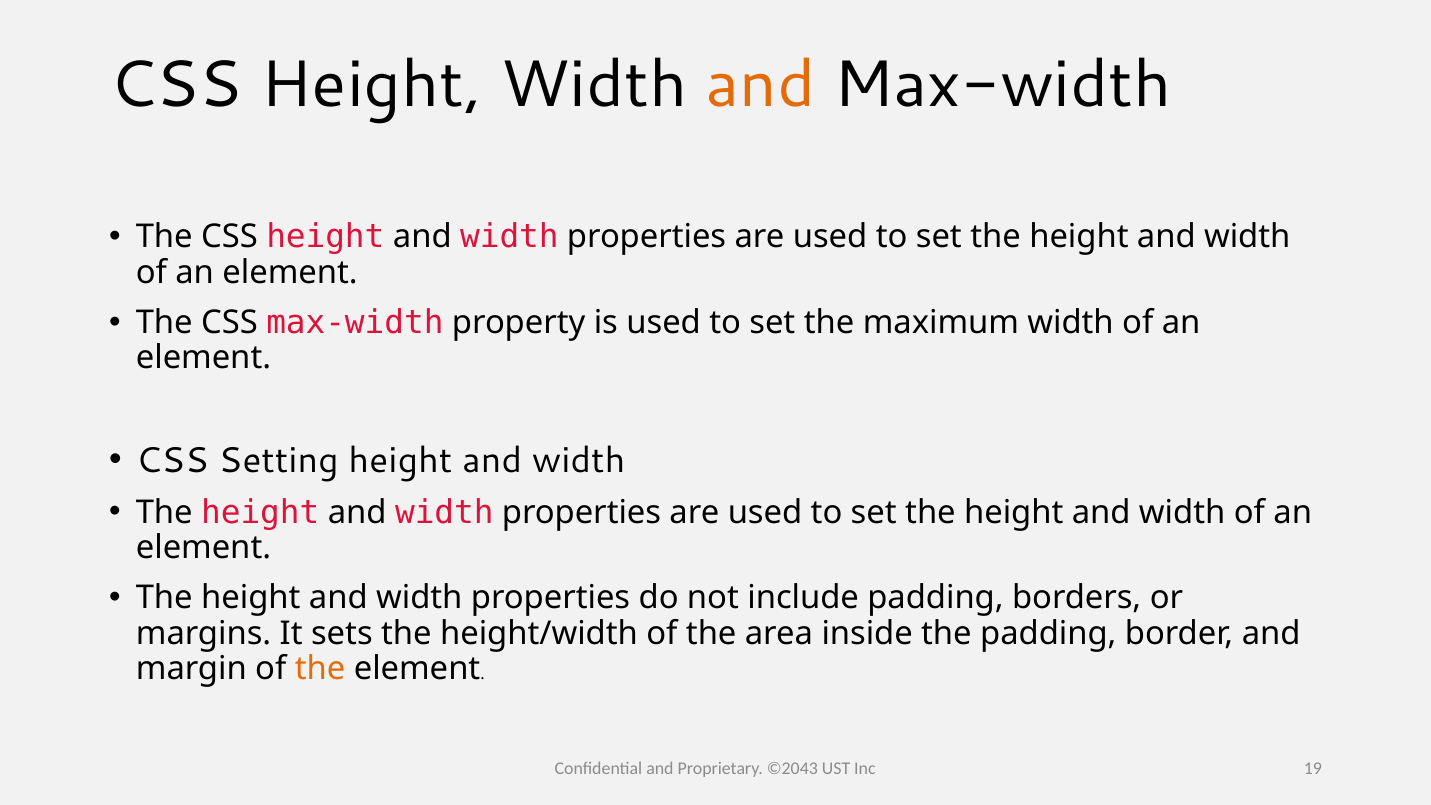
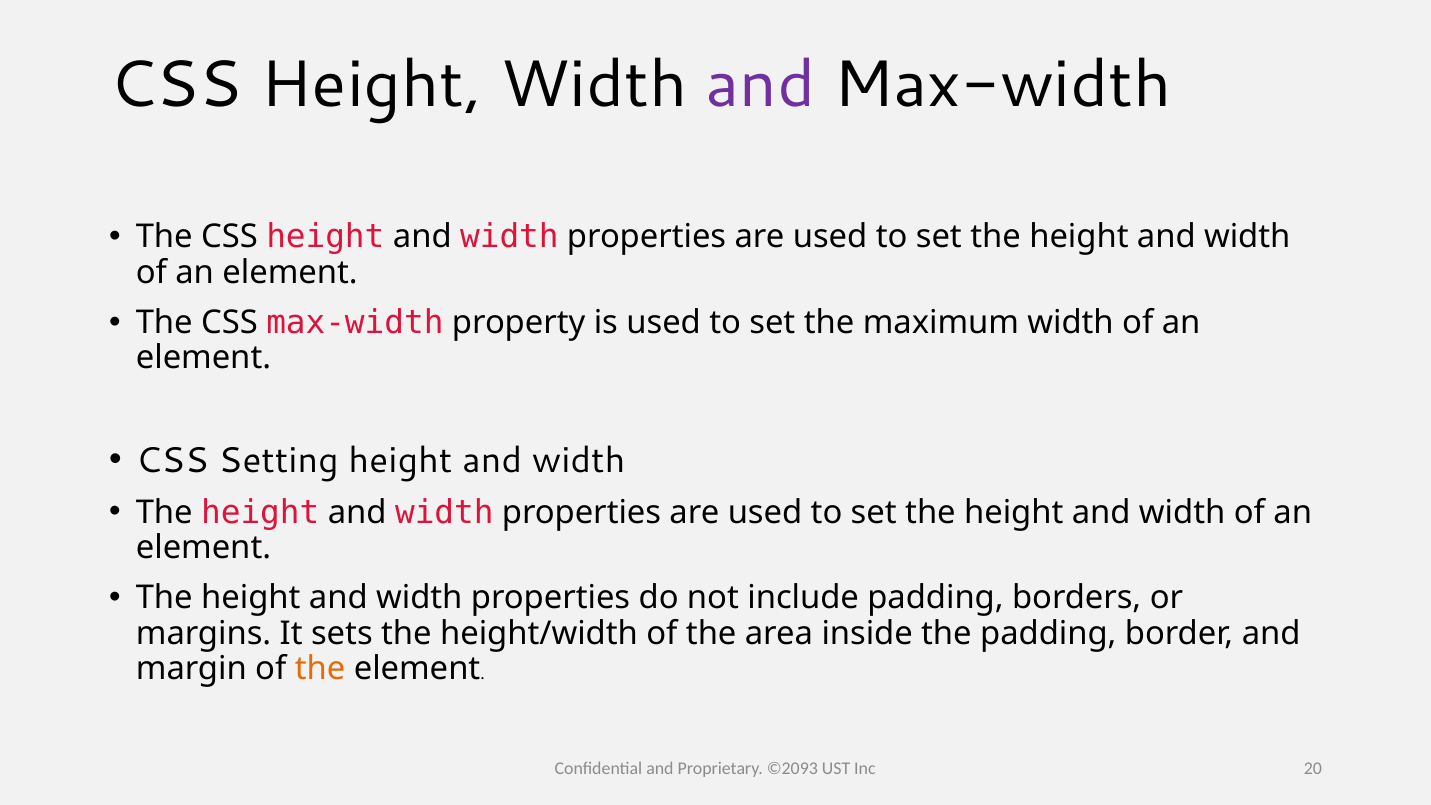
and colour: orange -> purple (760, 85)
©2043: ©2043 -> ©2093 (792, 769)
19: 19 -> 20 (1313, 769)
